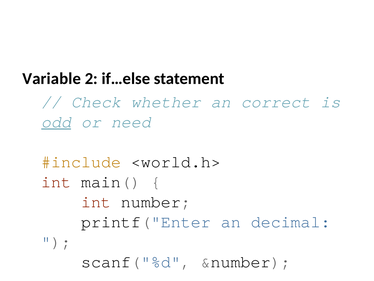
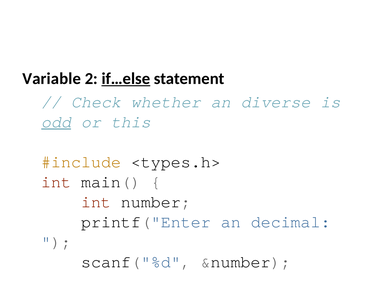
if…else underline: none -> present (126, 78)
correct: correct -> diverse (276, 102)
or need: need -> this (131, 122)
<world.h>: <world.h> -> <types.h> (176, 162)
